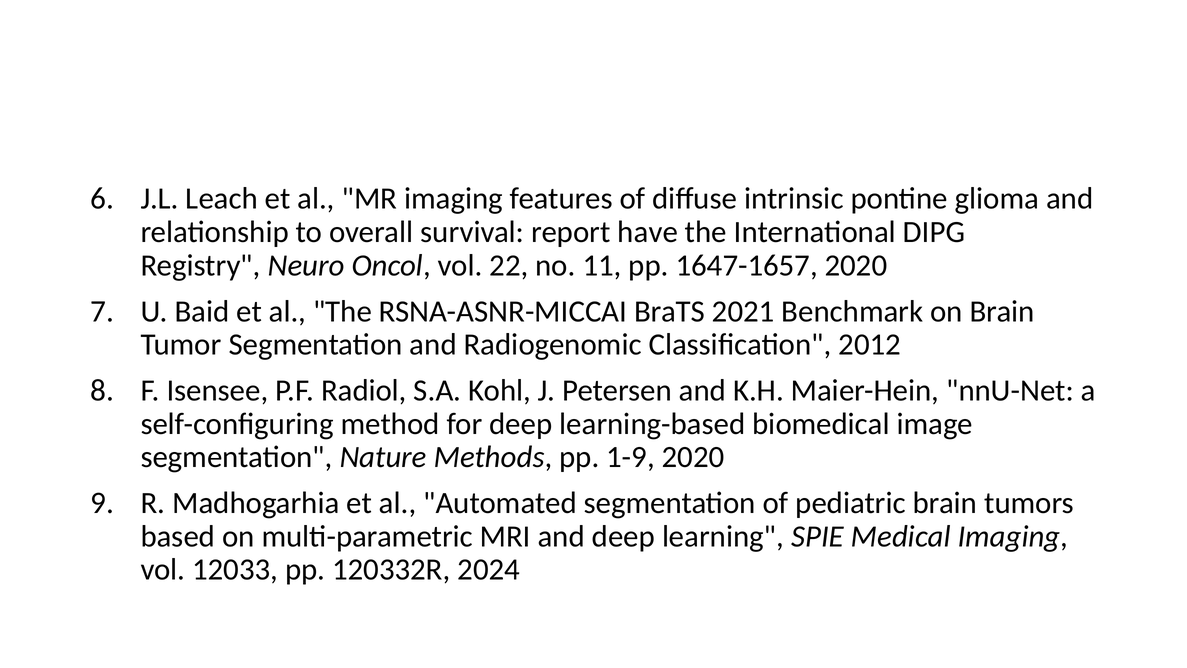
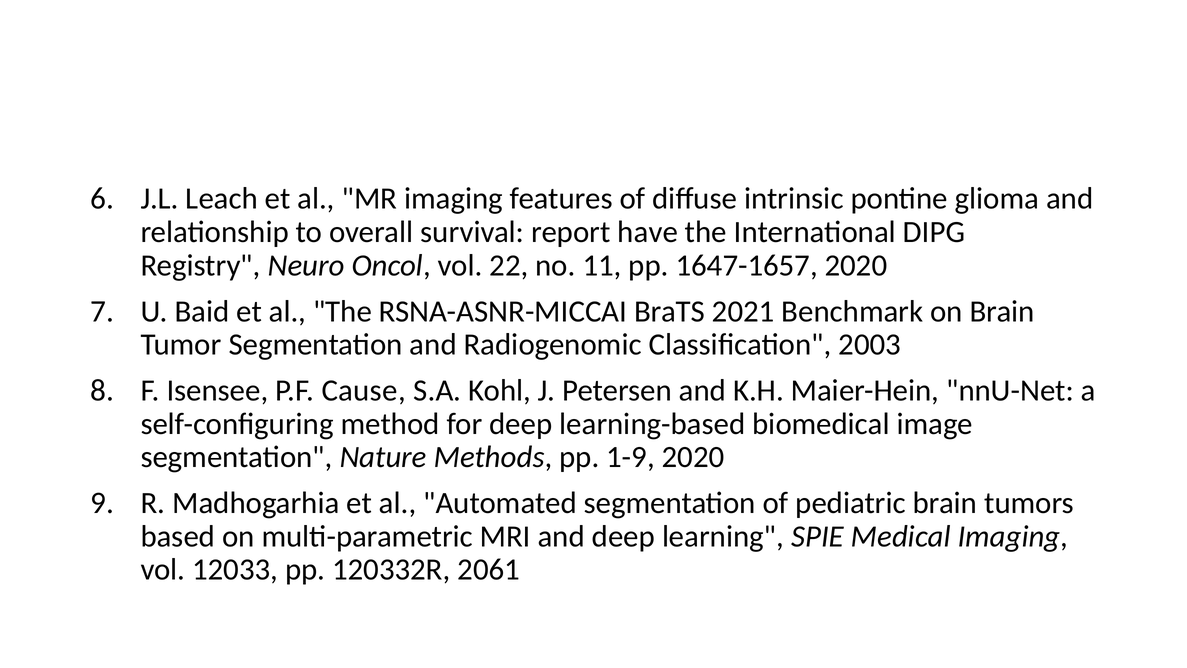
2012: 2012 -> 2003 (870, 345)
Radiol: Radiol -> Cause (364, 390)
2024: 2024 -> 2061 (489, 569)
